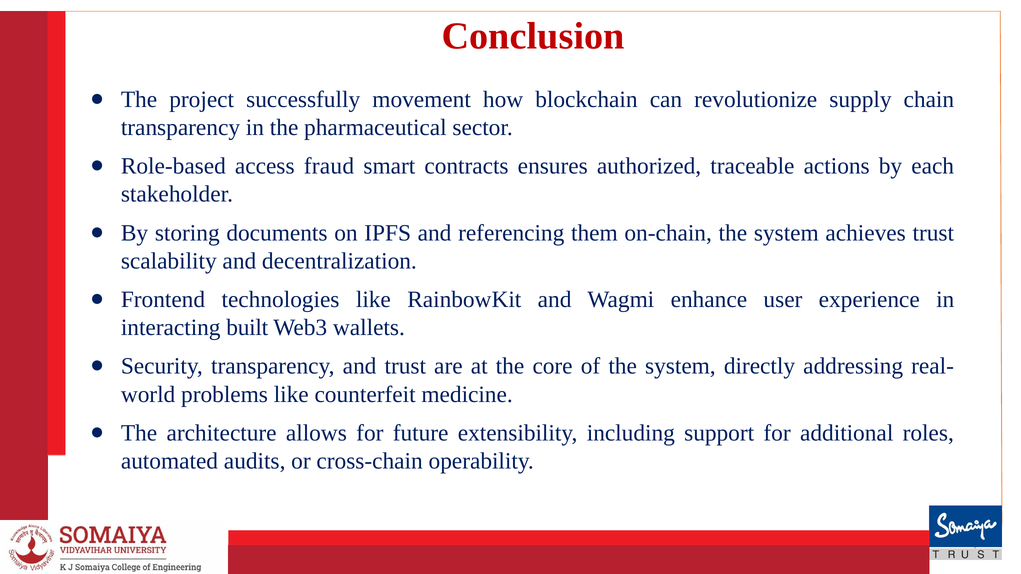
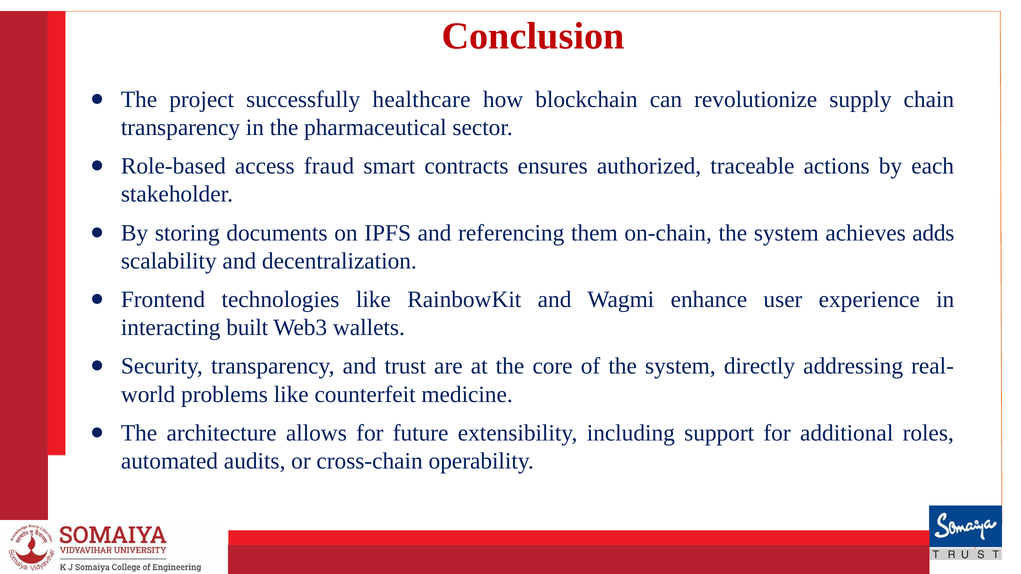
movement: movement -> healthcare (421, 99)
achieves trust: trust -> adds (933, 233)
